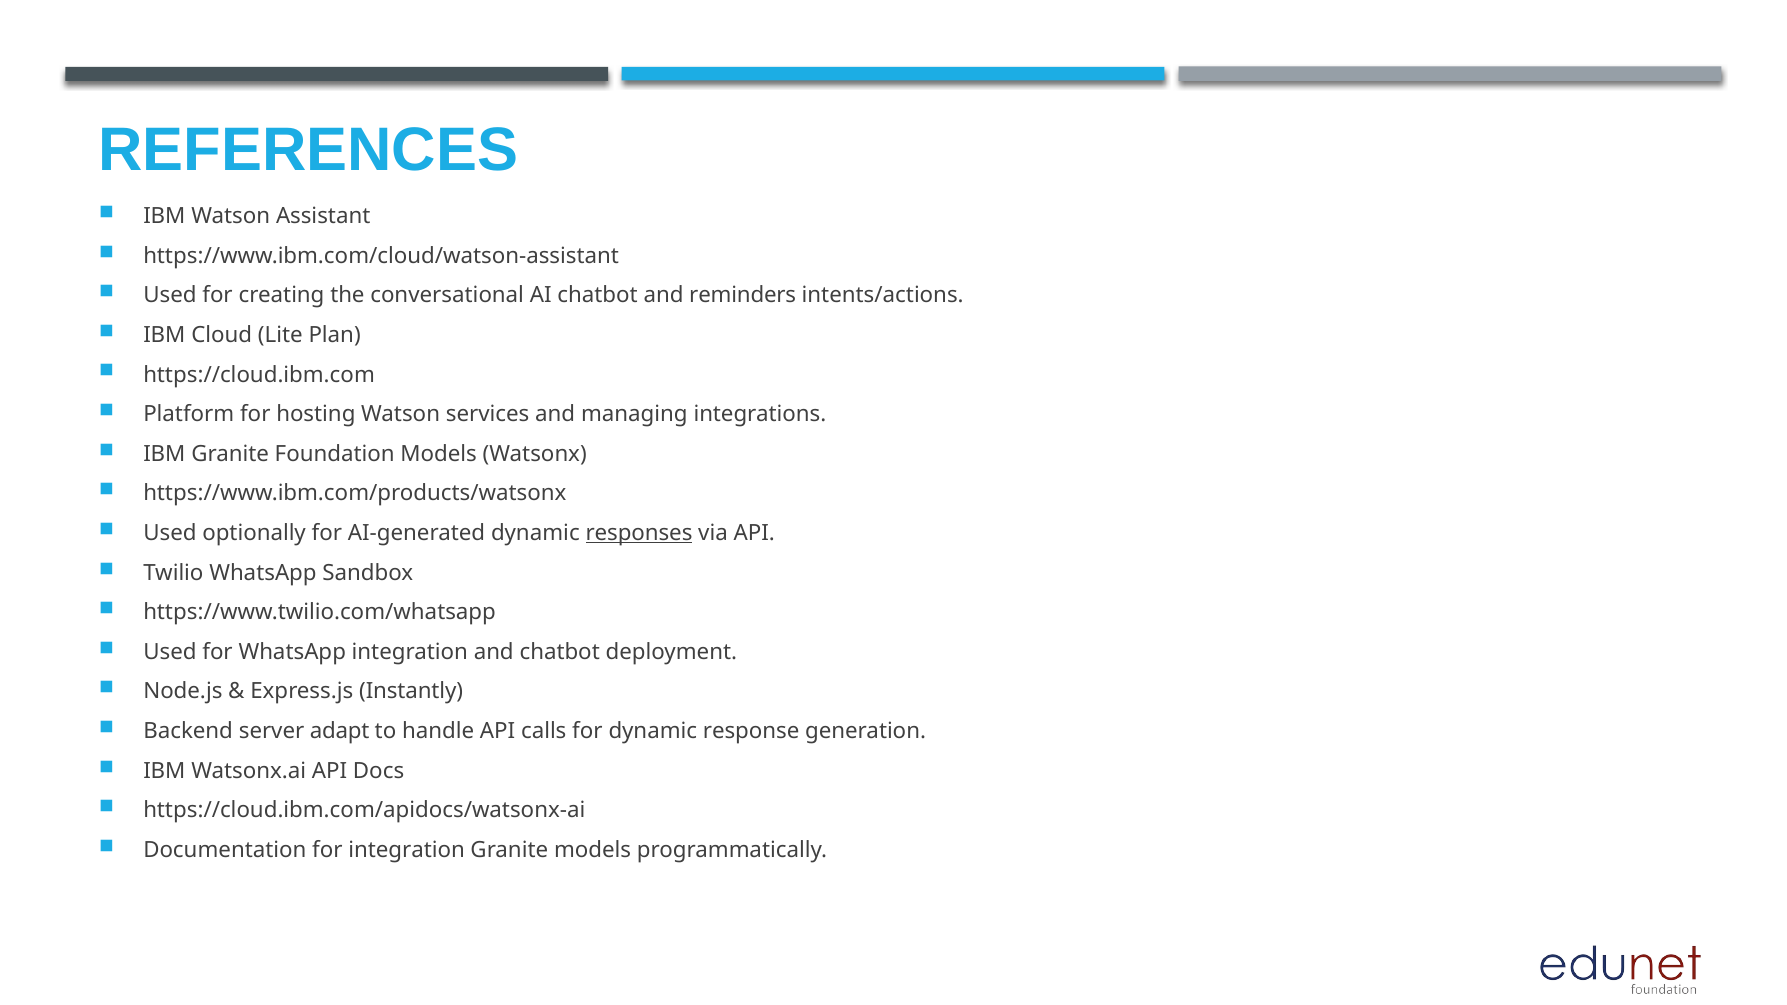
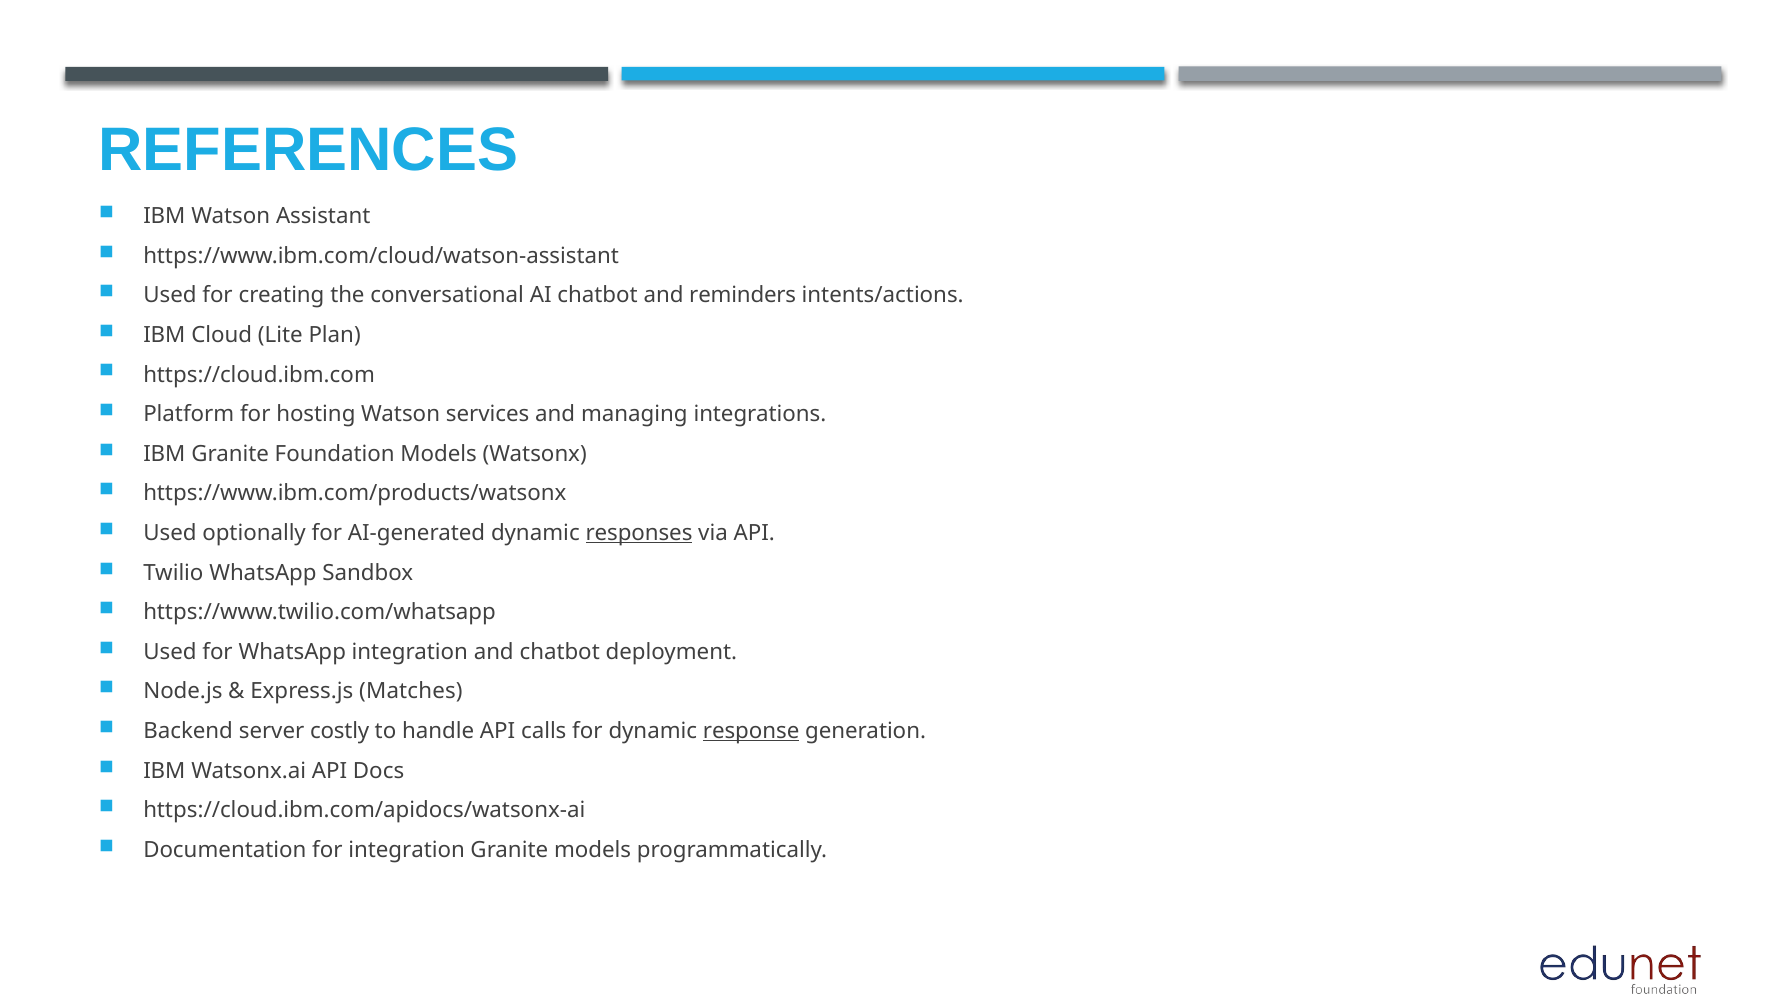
Instantly: Instantly -> Matches (411, 692)
adapt: adapt -> costly (340, 731)
response underline: none -> present (751, 731)
